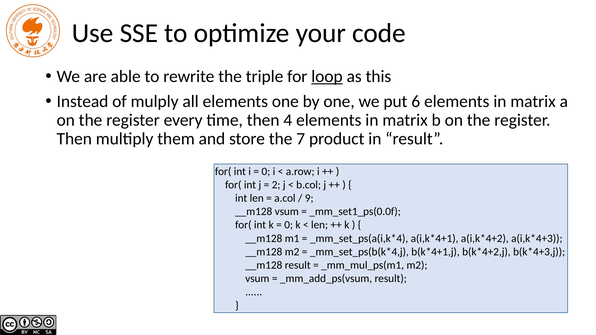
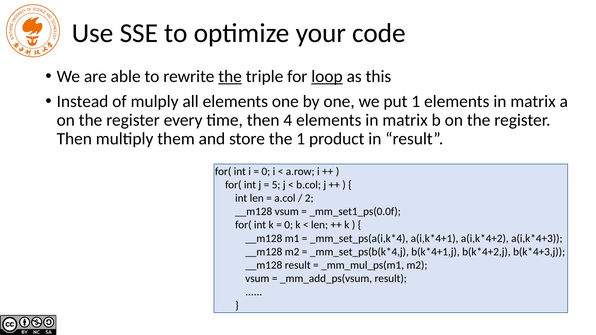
the underline: none -> present (230, 76)
put 6: 6 -> 1 (416, 101)
the 7: 7 -> 1 (301, 139)
2: 2 -> 5 (276, 185)
9: 9 -> 2 (309, 198)
